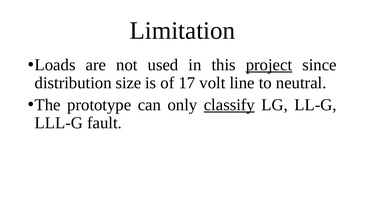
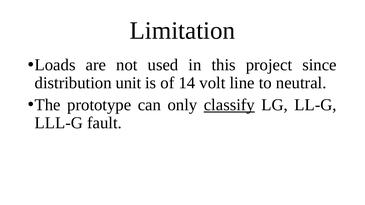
project underline: present -> none (269, 65)
size: size -> unit (128, 83)
17: 17 -> 14 (187, 83)
